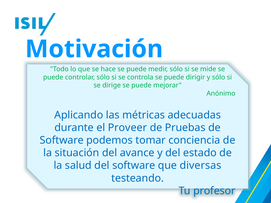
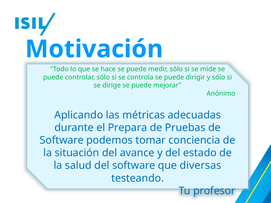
Proveer: Proveer -> Prepara (127, 128)
